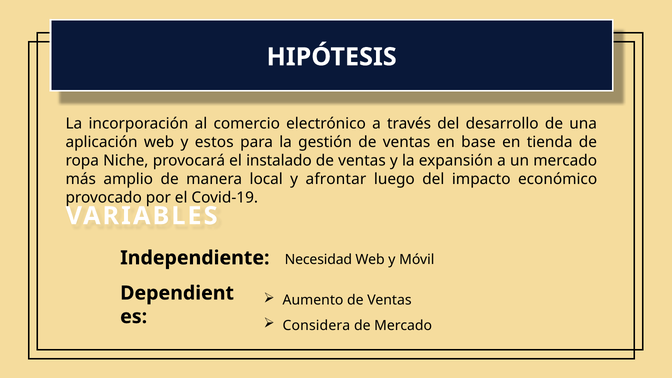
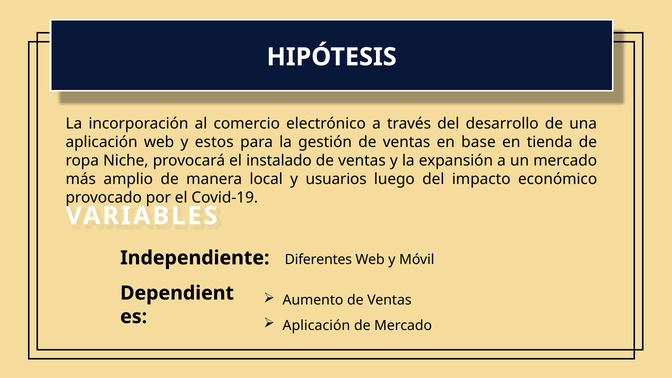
afrontar: afrontar -> usuarios (336, 179)
Necesidad: Necesidad -> Diferentes (318, 260)
Considera: Considera -> Aplicación (316, 325)
